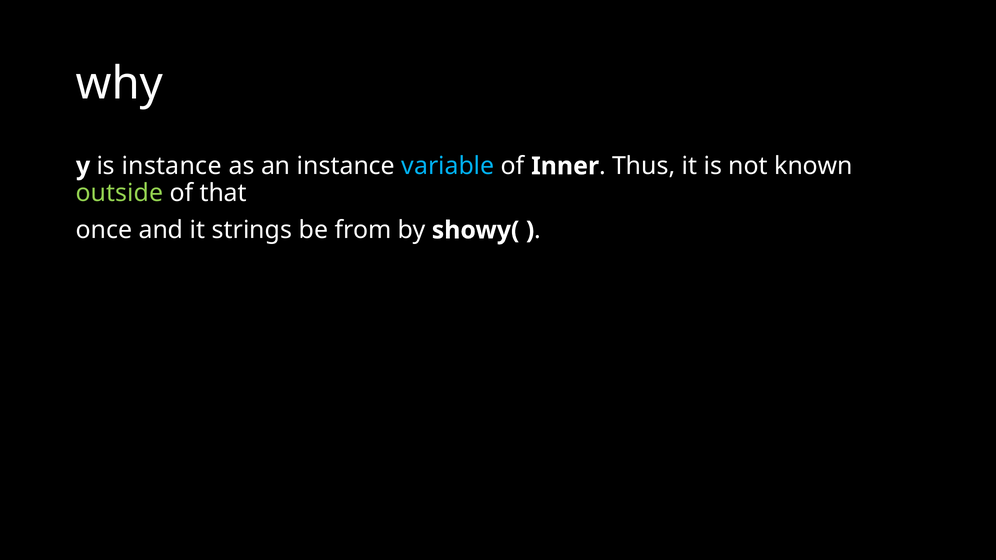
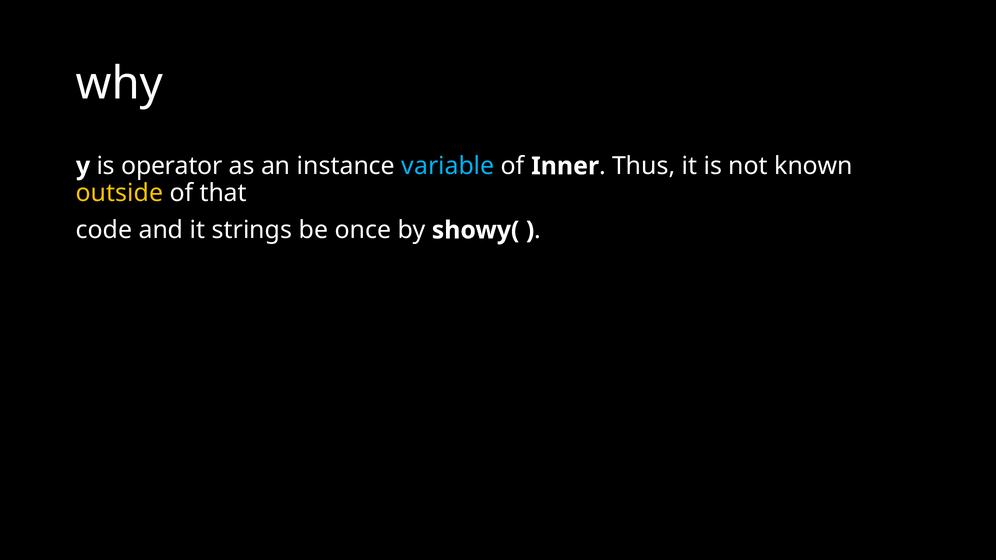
is instance: instance -> operator (172, 166)
outside colour: light green -> yellow (119, 193)
once: once -> code (104, 230)
from: from -> once (363, 230)
